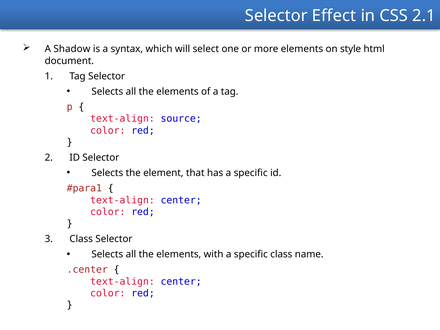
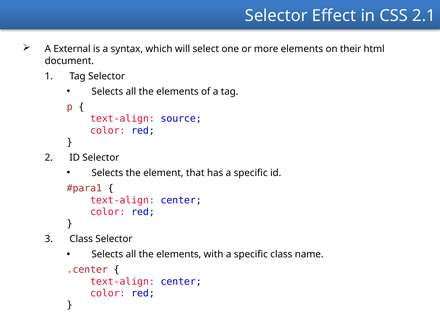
Shadow: Shadow -> External (72, 49)
style: style -> their (351, 49)
